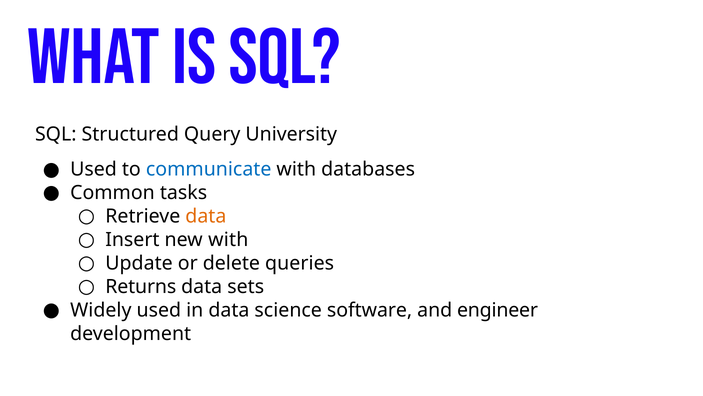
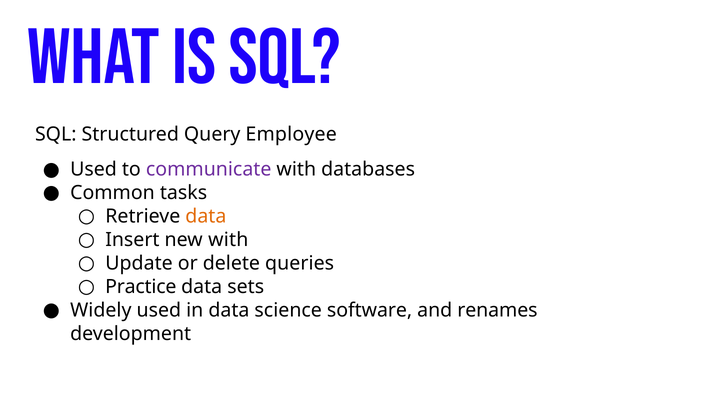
University: University -> Employee (291, 134)
communicate colour: blue -> purple (209, 169)
Returns: Returns -> Practice (141, 286)
engineer: engineer -> renames (497, 310)
